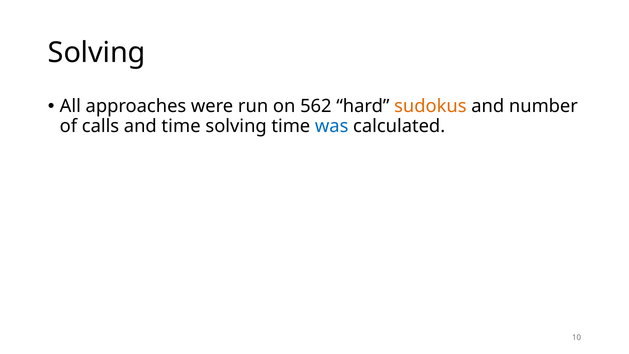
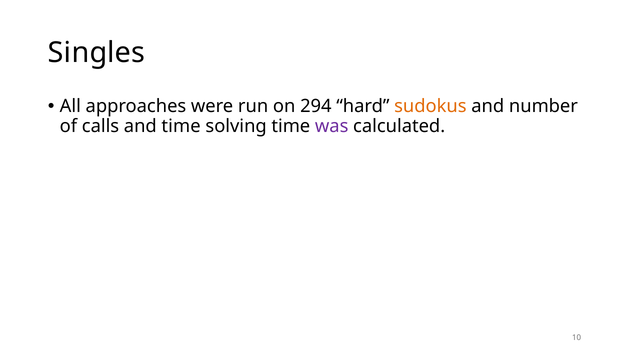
Solving: Solving -> Singles (97, 53)
562: 562 -> 294 (316, 106)
was colour: blue -> purple (332, 126)
